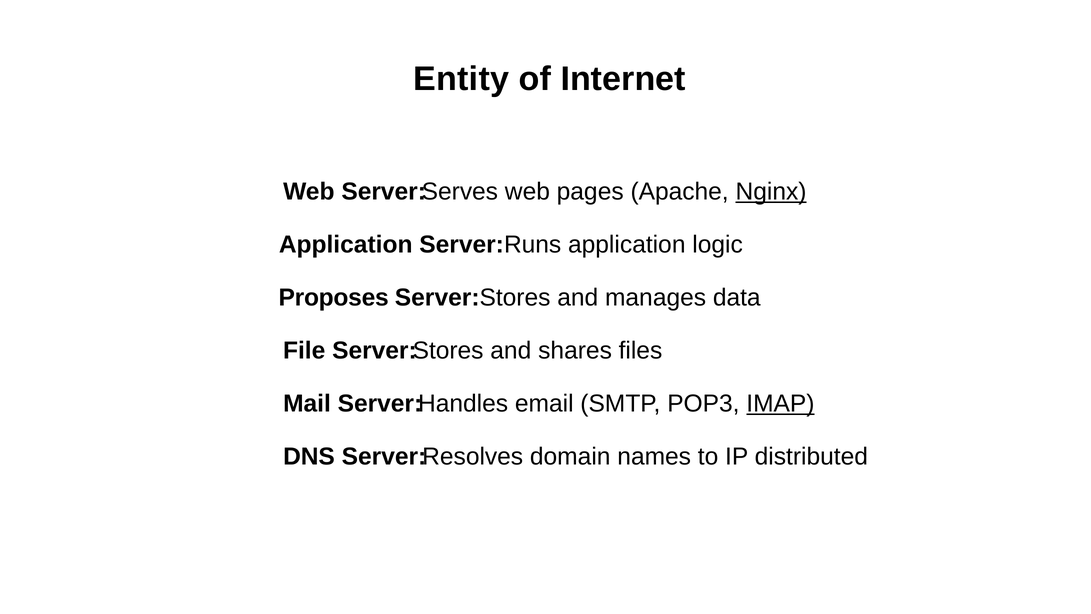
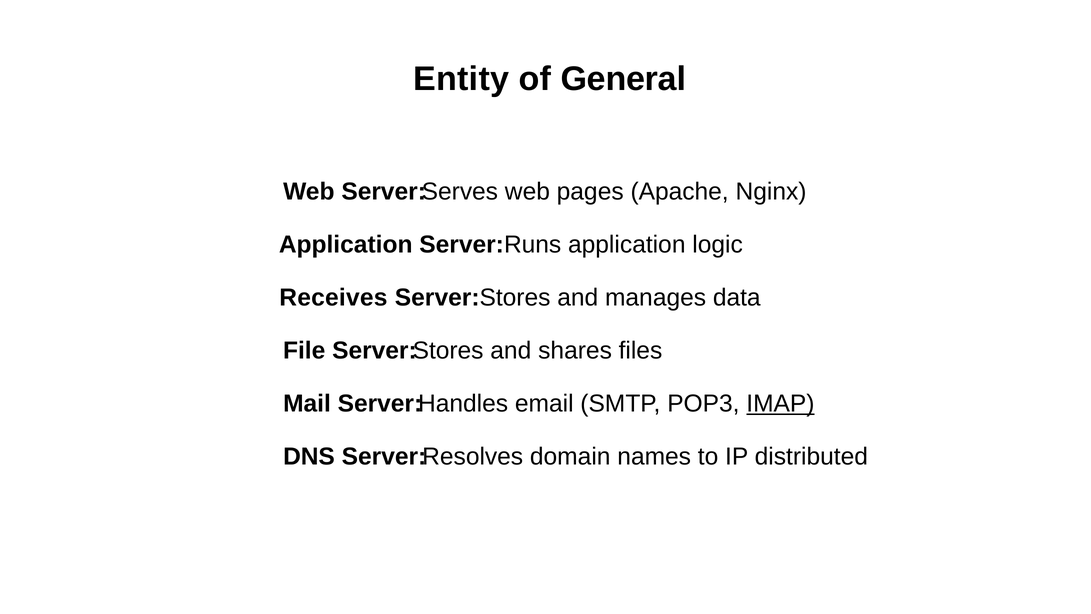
Internet: Internet -> General (623, 79)
Nginx underline: present -> none (771, 192)
Proposes: Proposes -> Receives (333, 298)
